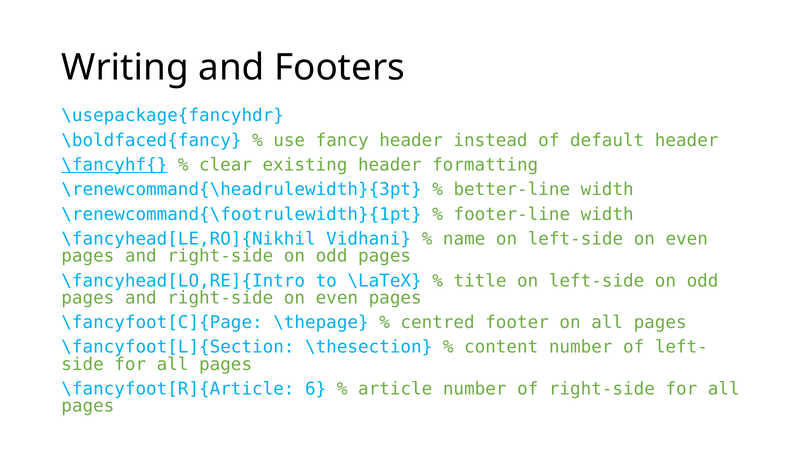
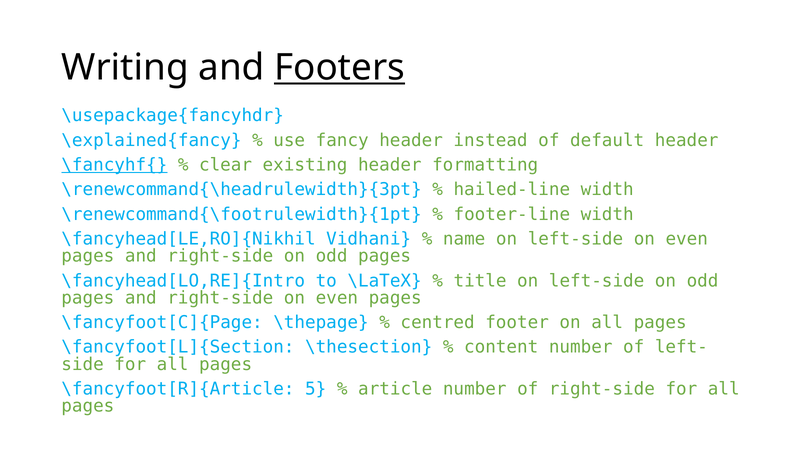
Footers underline: none -> present (340, 68)
\boldfaced{fancy: \boldfaced{fancy -> \explained{fancy (151, 140)
better-line: better-line -> hailed-line (512, 190)
6: 6 -> 5 (316, 389)
